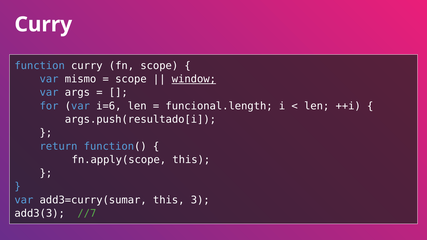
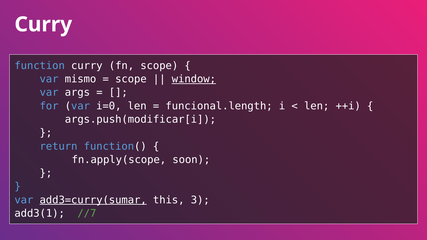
i=6: i=6 -> i=0 (109, 106)
args.push(resultado[i: args.push(resultado[i -> args.push(modificar[i (140, 119)
fn.apply(scope this: this -> soon (191, 160)
add3=curry(sumar underline: none -> present (93, 200)
add3(3: add3(3 -> add3(1 (40, 213)
